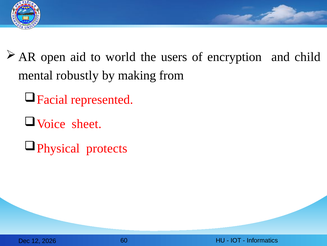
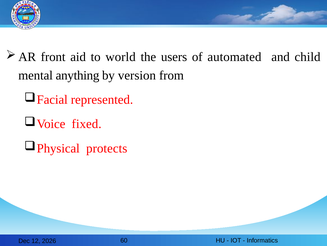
open: open -> front (53, 57)
encryption: encryption -> automated (234, 57)
robustly: robustly -> anything (78, 75)
making: making -> version (137, 75)
sheet: sheet -> fixed (87, 124)
